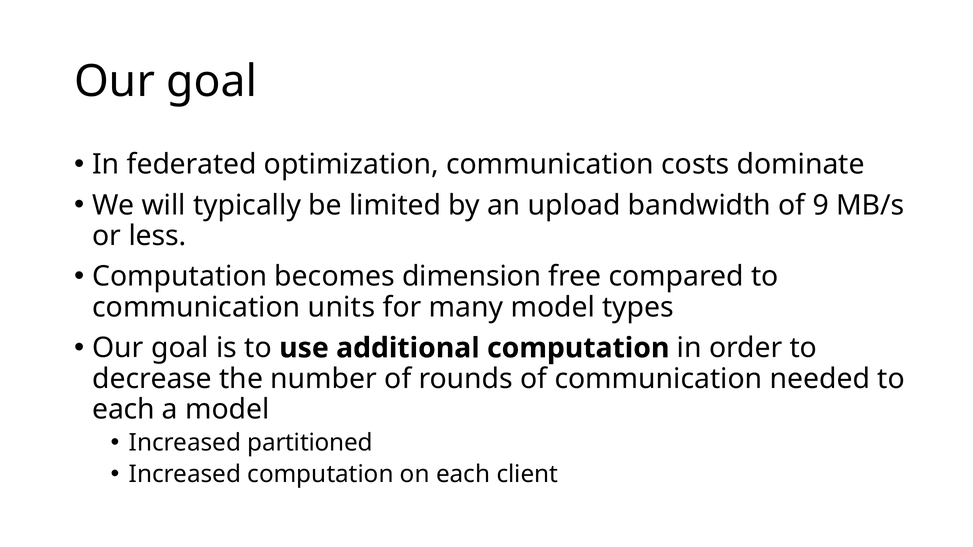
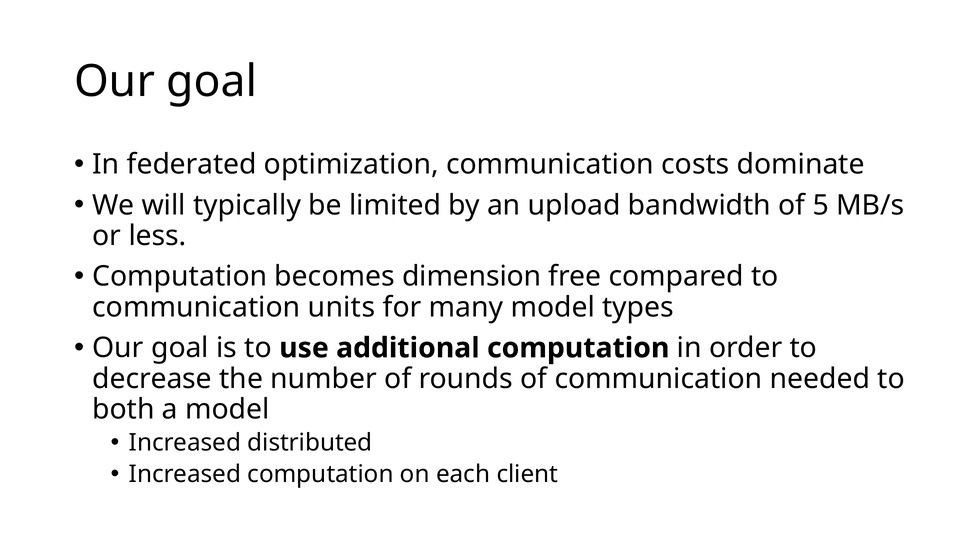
9: 9 -> 5 (821, 205)
each: each -> both (123, 410)
partitioned: partitioned -> distributed (310, 443)
